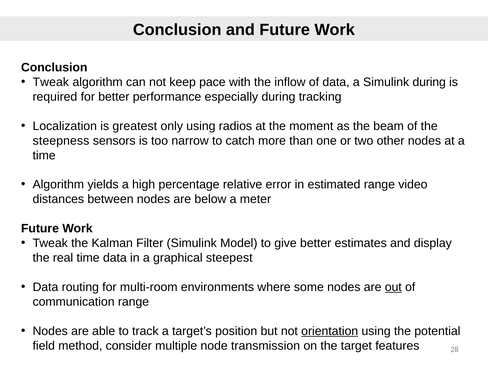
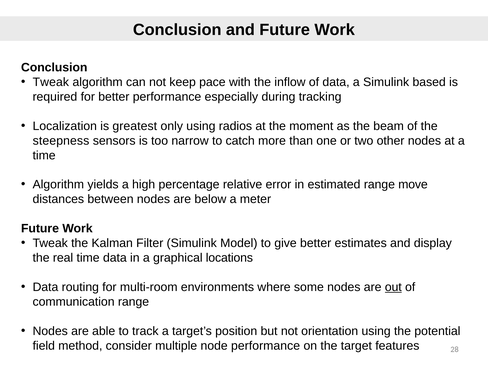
Simulink during: during -> based (429, 82)
video: video -> move (413, 185)
steepest: steepest -> locations (229, 258)
orientation underline: present -> none (330, 331)
node transmission: transmission -> performance (266, 346)
